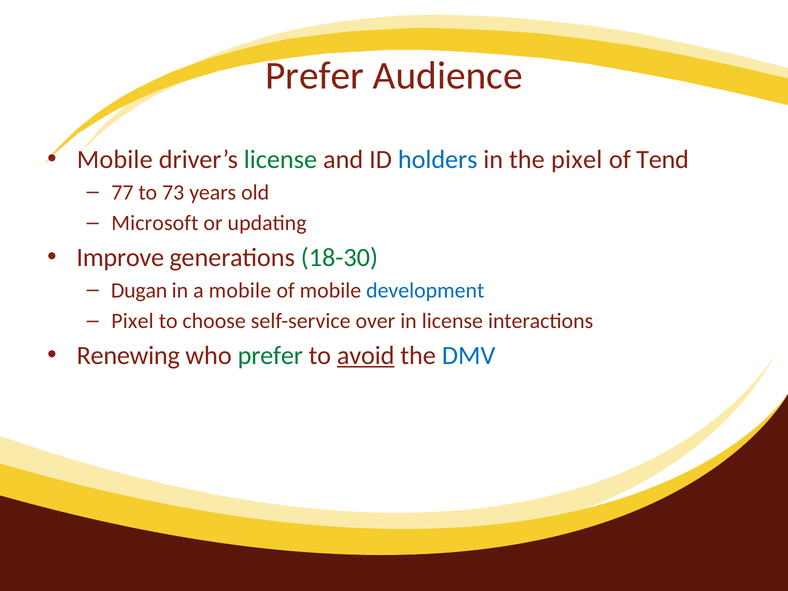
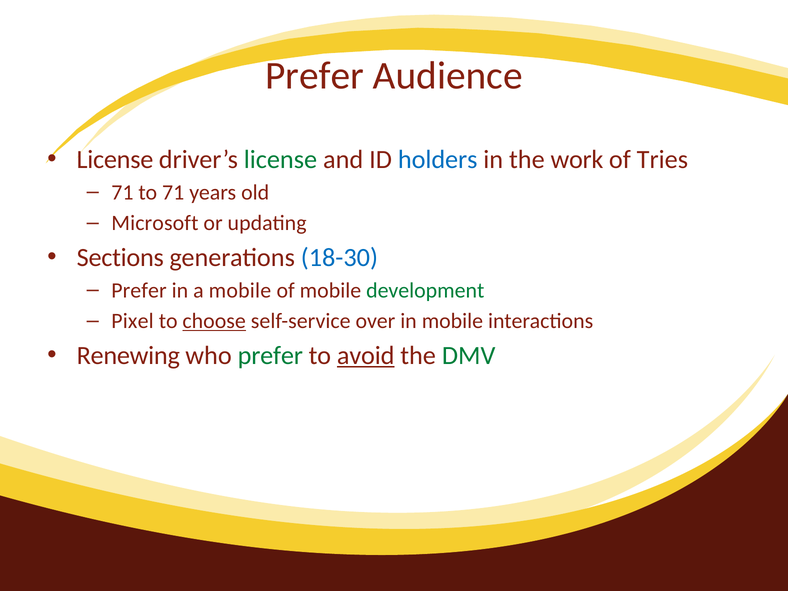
Mobile: Mobile -> License (115, 159)
the pixel: pixel -> work (577, 159)
Tend: Tend -> Tries (662, 159)
77: 77 -> 71 (122, 192)
to 73: 73 -> 71 (173, 192)
Improve: Improve -> Sections (120, 258)
18-30 colour: green -> blue (339, 258)
Dugan: Dugan -> Prefer (139, 290)
development colour: blue -> green (425, 290)
choose underline: none -> present (214, 321)
in license: license -> mobile (452, 321)
DMV colour: blue -> green (469, 356)
